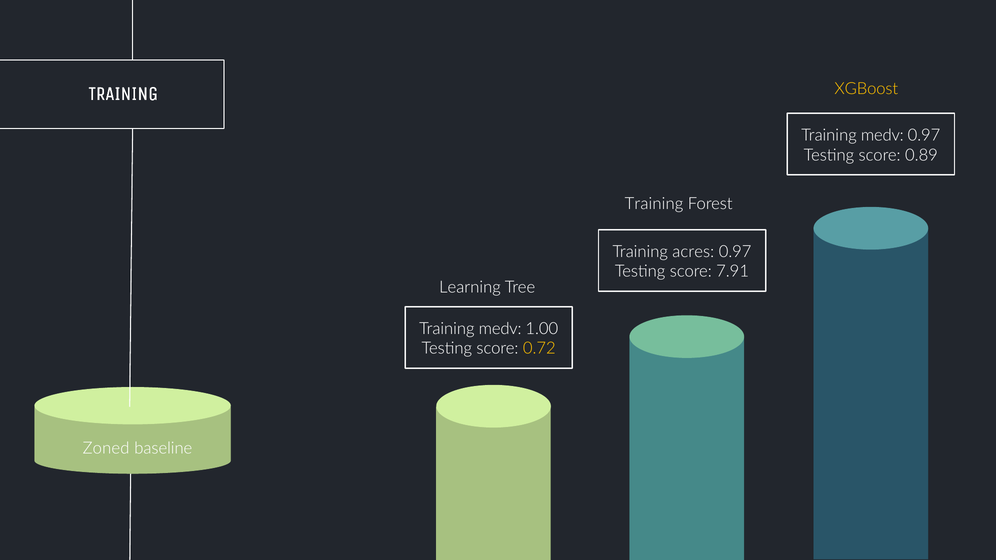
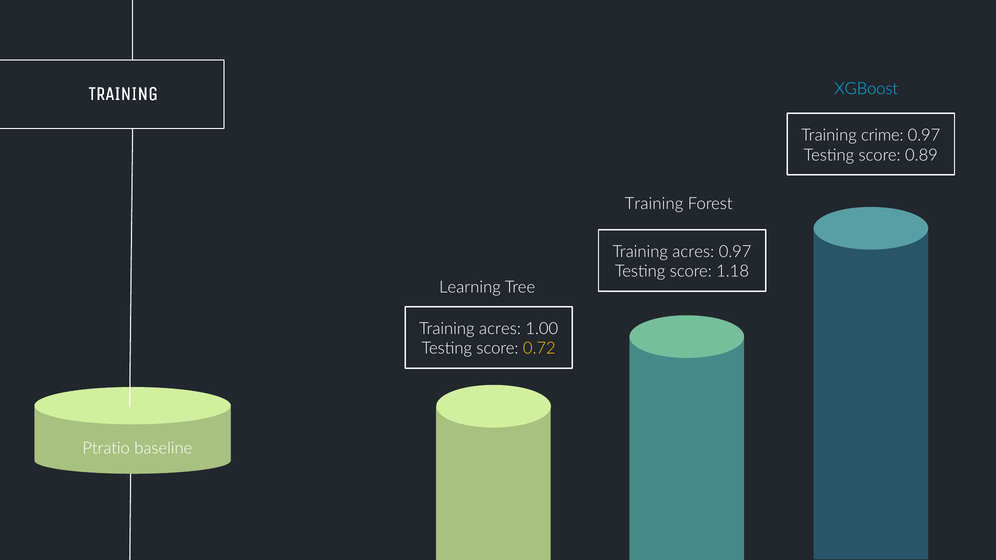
XGBoost colour: yellow -> light blue (866, 89)
medv: medv -> crime (882, 135)
7.91: 7.91 -> 1.18 (733, 272)
medv: medv -> acres (500, 329)
Zoned: Zoned -> Ptratio (106, 448)
